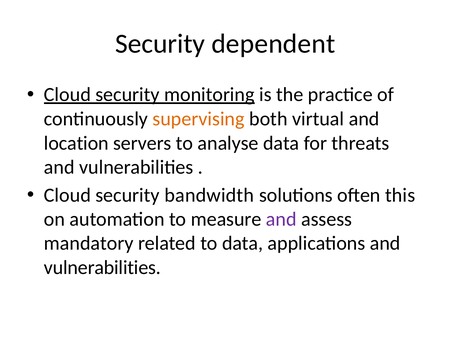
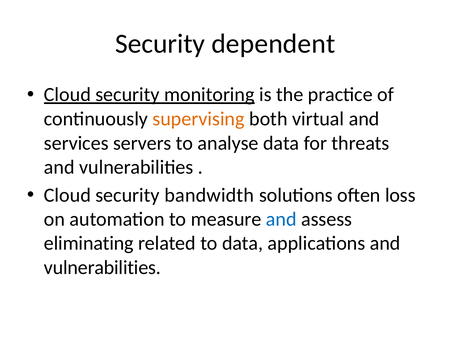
location: location -> services (76, 143)
this: this -> loss (400, 195)
and colour: purple -> blue (281, 219)
mandatory: mandatory -> eliminating (89, 244)
